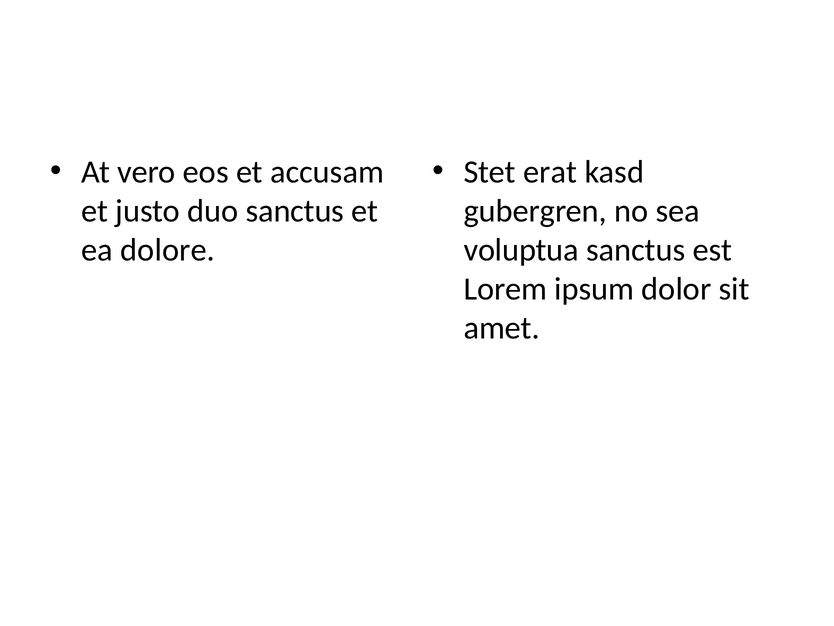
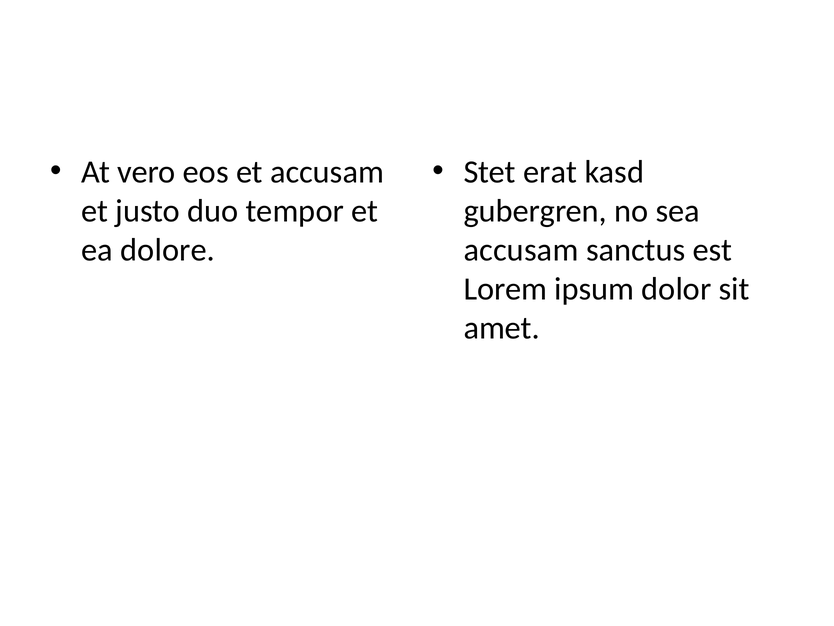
duo sanctus: sanctus -> tempor (295, 211)
voluptua: voluptua -> accusam (521, 250)
